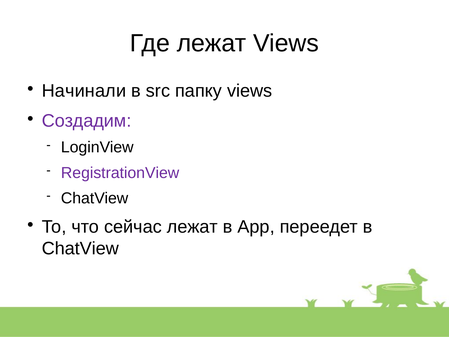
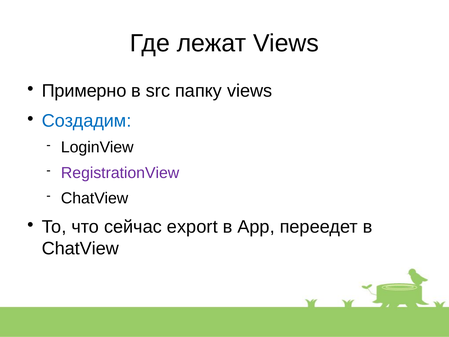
Начинали: Начинали -> Примерно (84, 91)
Создадим colour: purple -> blue (87, 121)
сейчас лежат: лежат -> export (192, 227)
